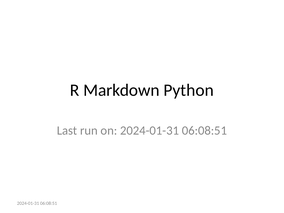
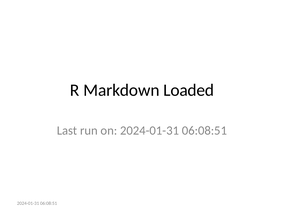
Python: Python -> Loaded (189, 90)
